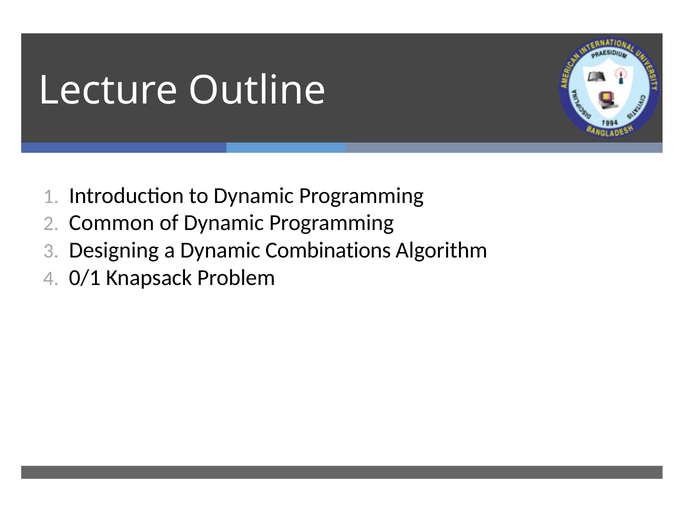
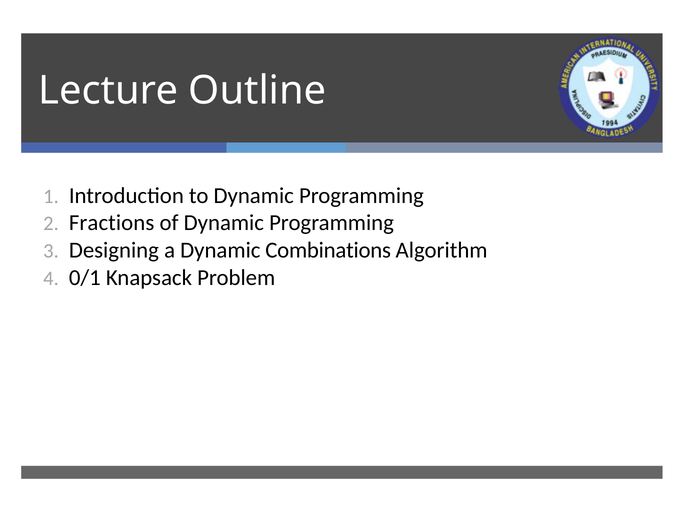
Common: Common -> Fractions (112, 223)
